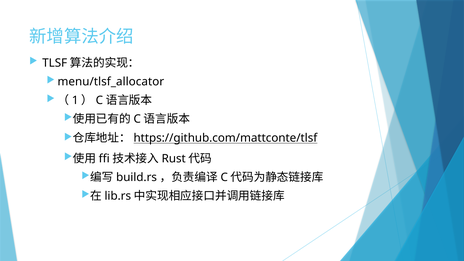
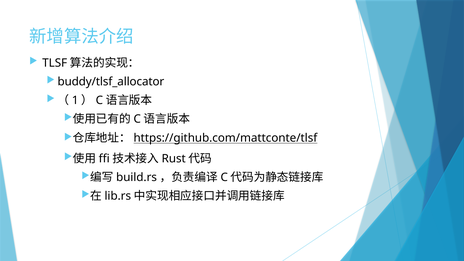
menu/tlsf_allocator: menu/tlsf_allocator -> buddy/tlsf_allocator (111, 82)
